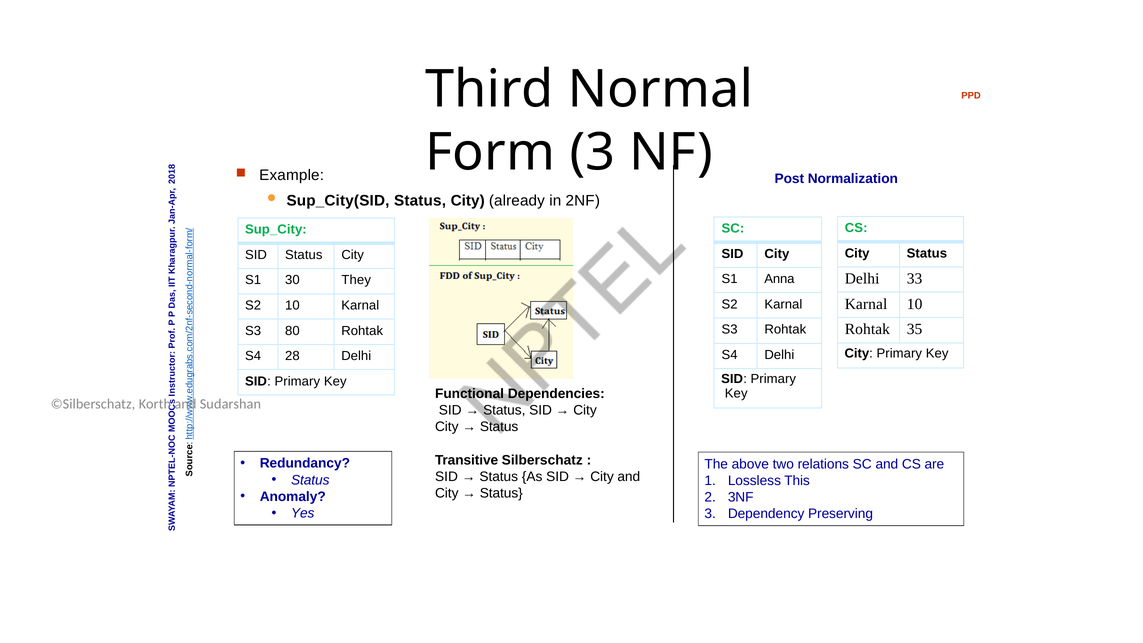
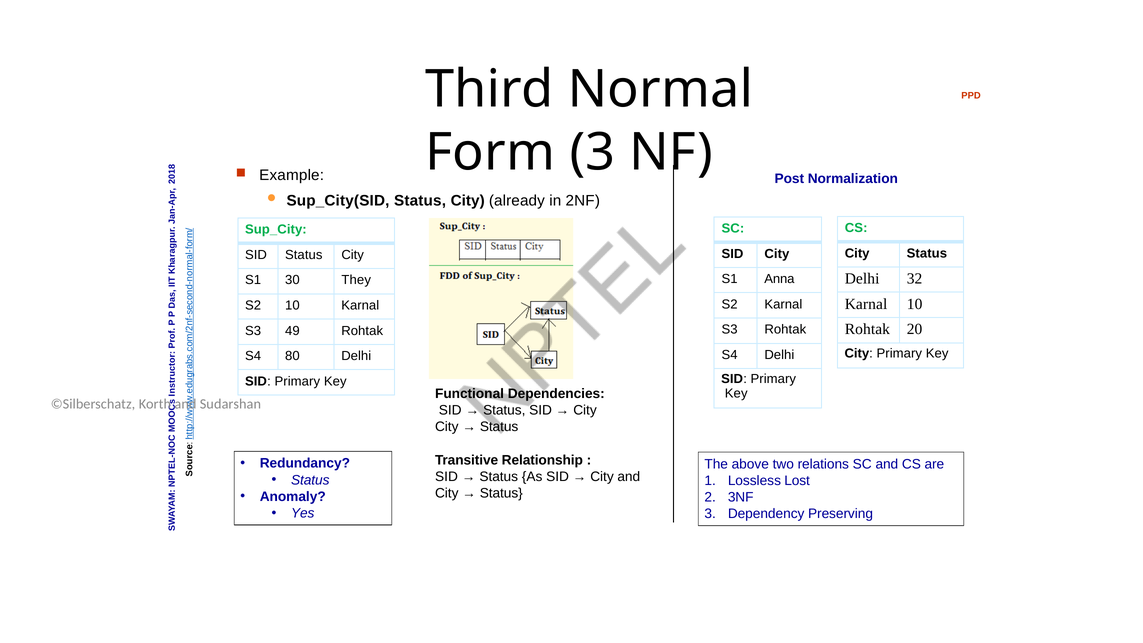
33: 33 -> 32 (915, 279)
35: 35 -> 20 (915, 329)
80: 80 -> 49 (292, 331)
28: 28 -> 80 (292, 356)
Silberschatz: Silberschatz -> Relationship (542, 460)
This: This -> Lost (797, 481)
